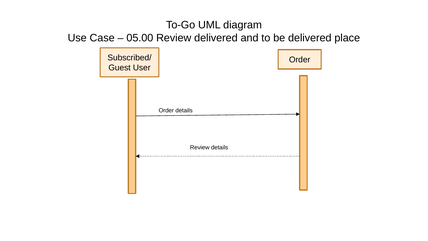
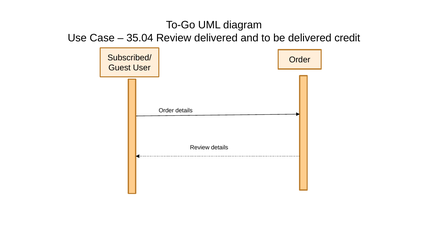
05.00: 05.00 -> 35.04 (140, 38)
place: place -> credit (347, 38)
